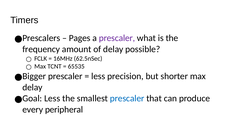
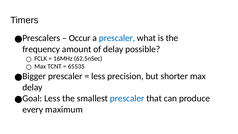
Pages: Pages -> Occur (80, 38)
prescaler colour: purple -> blue (117, 38)
peripheral: peripheral -> maximum (64, 109)
